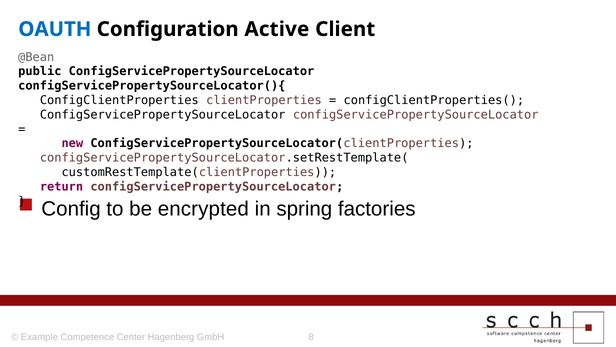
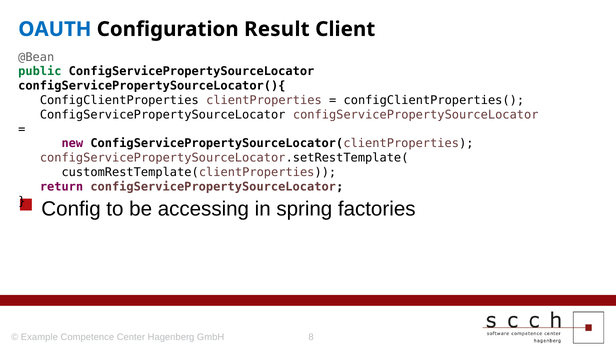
Active: Active -> Result (277, 29)
public colour: black -> green (40, 71)
encrypted: encrypted -> accessing (203, 208)
